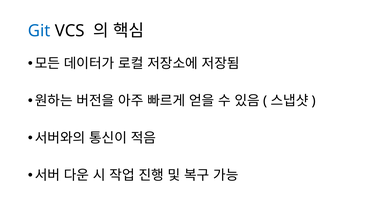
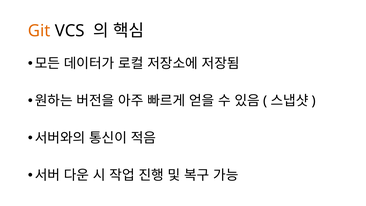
Git colour: blue -> orange (39, 31)
